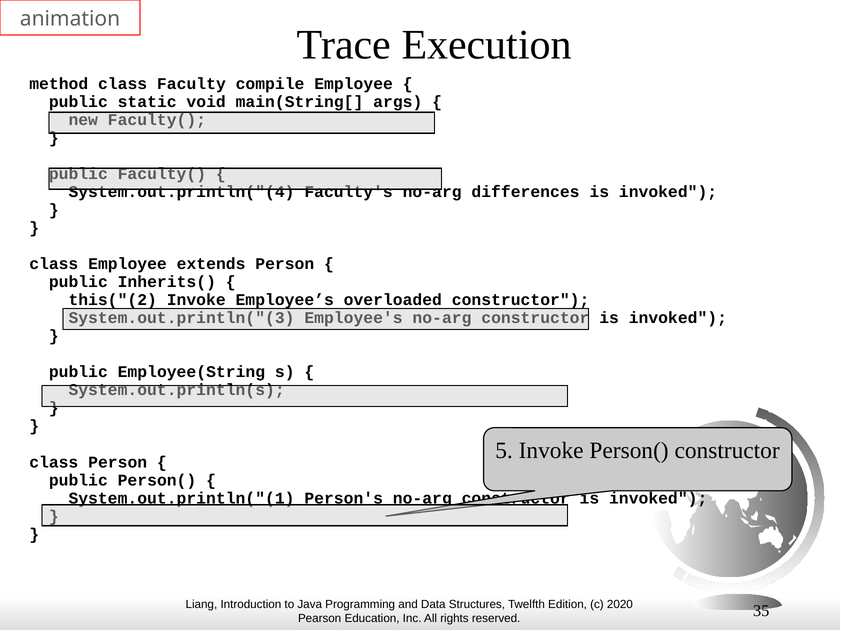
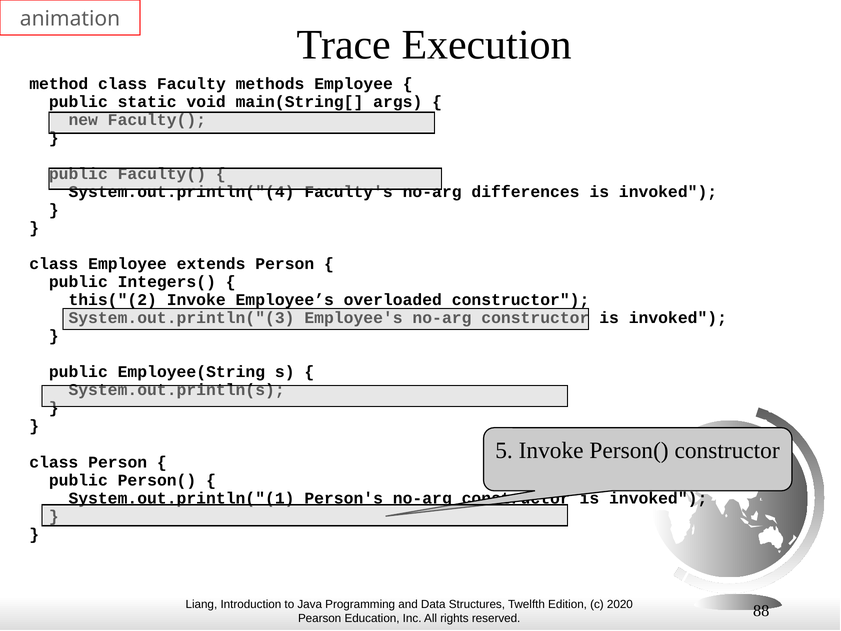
compile: compile -> methods (270, 84)
Inherits(: Inherits( -> Integers( (167, 282)
35: 35 -> 88 (761, 611)
